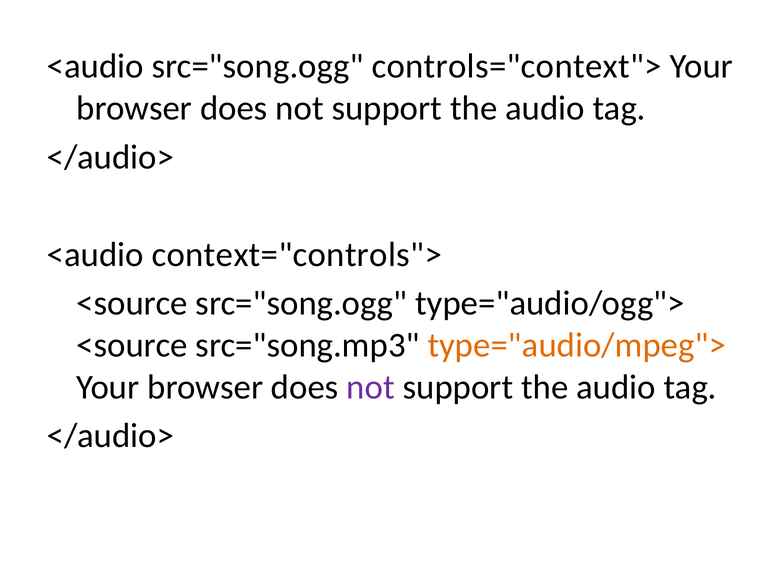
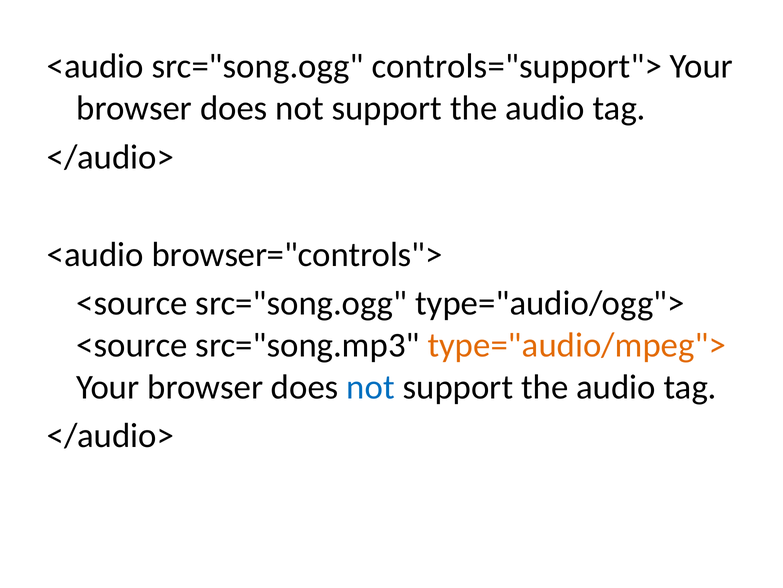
controls="context">: controls="context"> -> controls="support"> (517, 66)
context="controls">: context="controls"> -> browser="controls"> (297, 254)
not colour: purple -> blue (371, 387)
